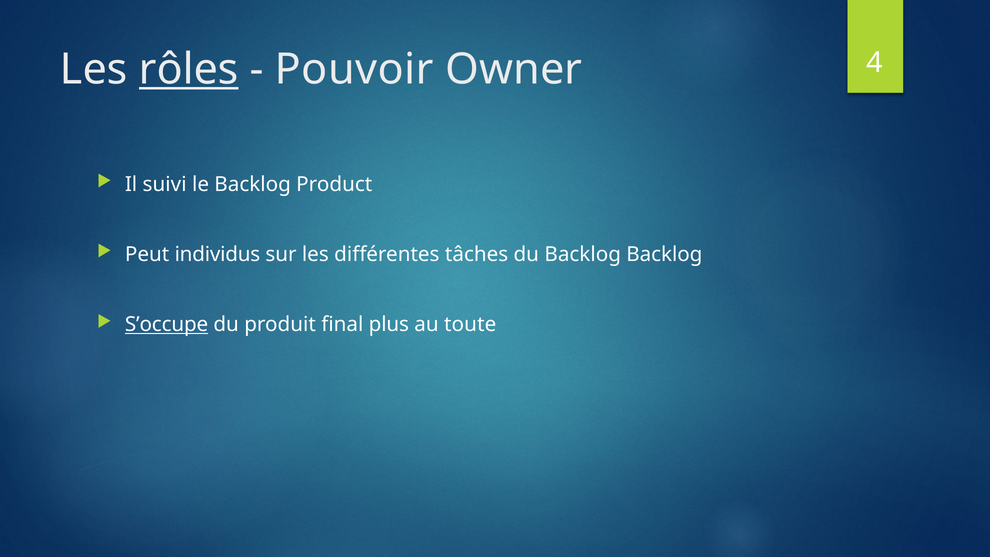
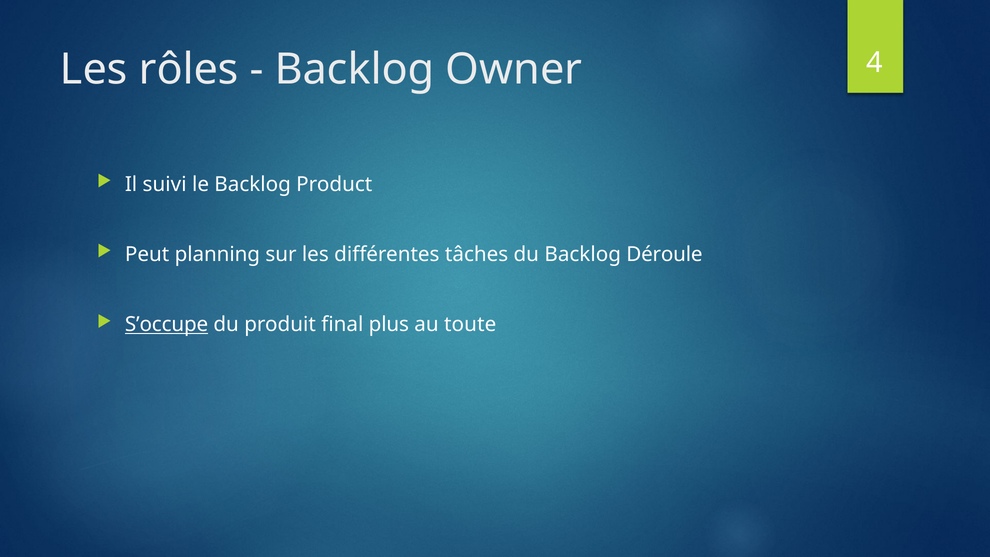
rôles underline: present -> none (189, 70)
Pouvoir: Pouvoir -> Backlog (355, 70)
individus: individus -> planning (217, 254)
Backlog Backlog: Backlog -> Déroule (664, 254)
